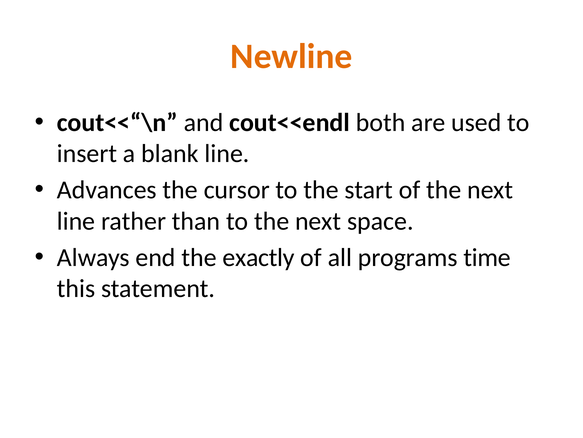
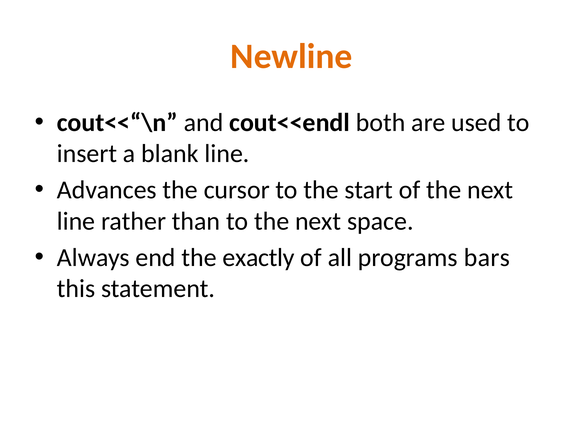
time: time -> bars (487, 257)
